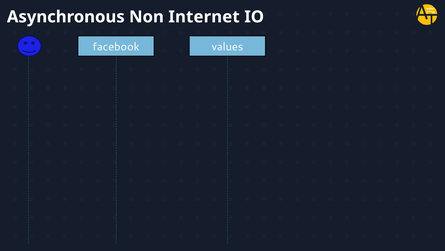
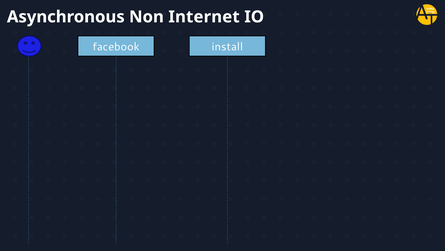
values: values -> install (227, 47)
